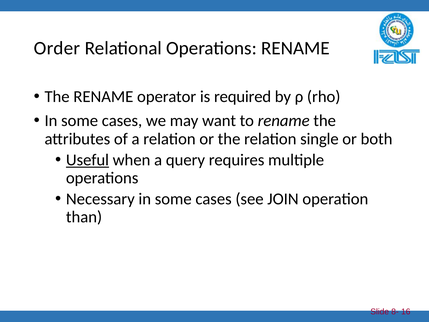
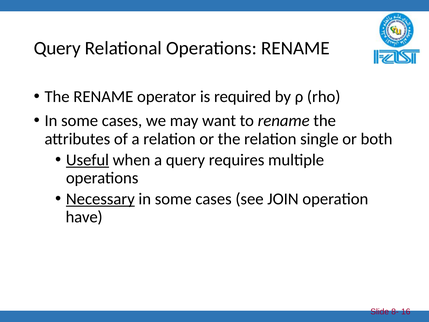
Order: Order -> Query (57, 48)
Necessary underline: none -> present (100, 199)
than: than -> have (84, 217)
